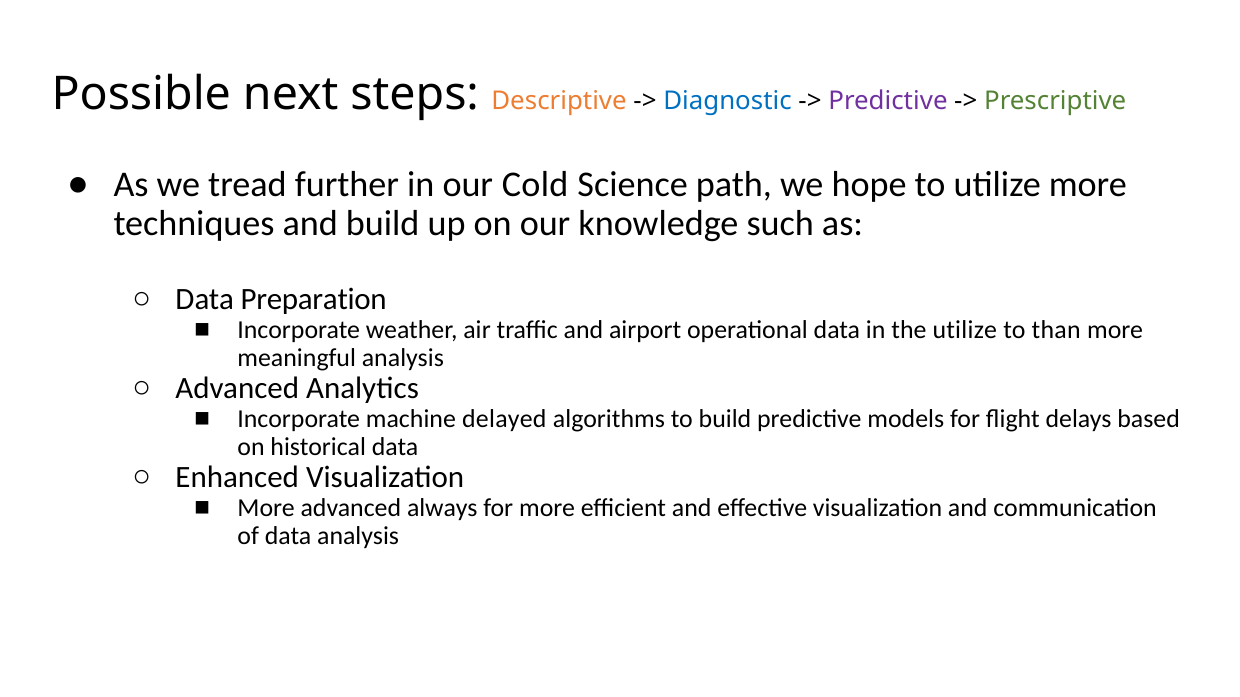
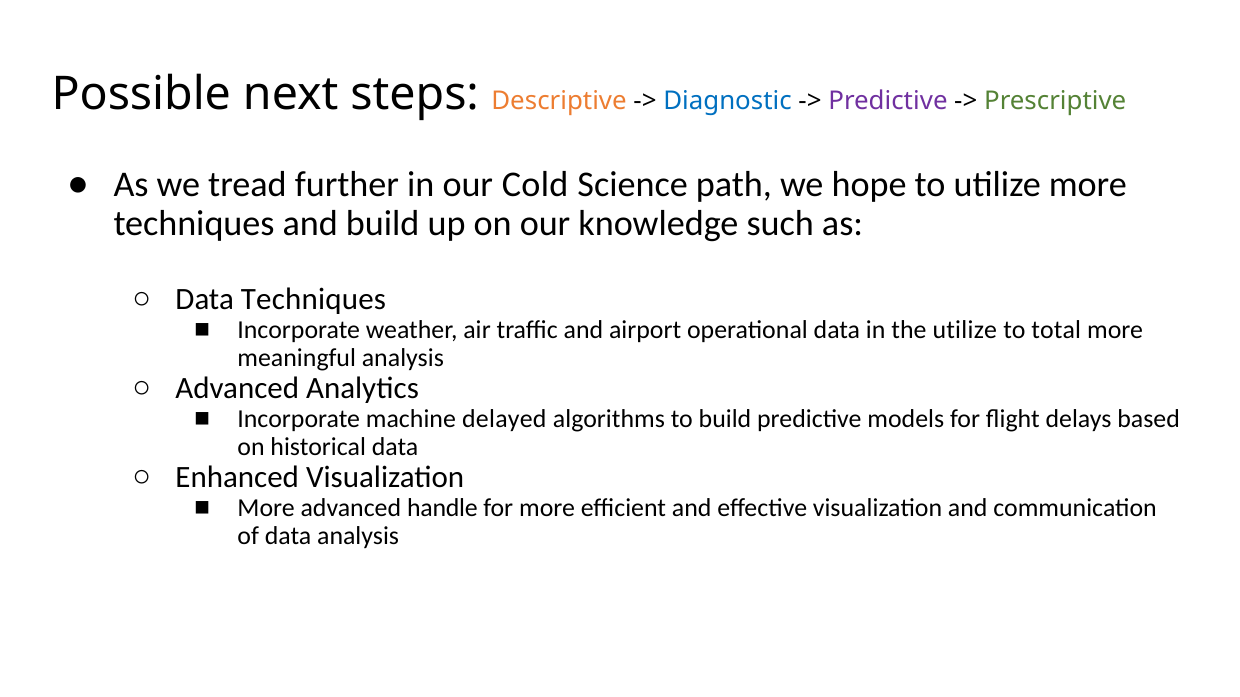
Data Preparation: Preparation -> Techniques (313, 299)
than: than -> total (1056, 330)
always: always -> handle (442, 509)
